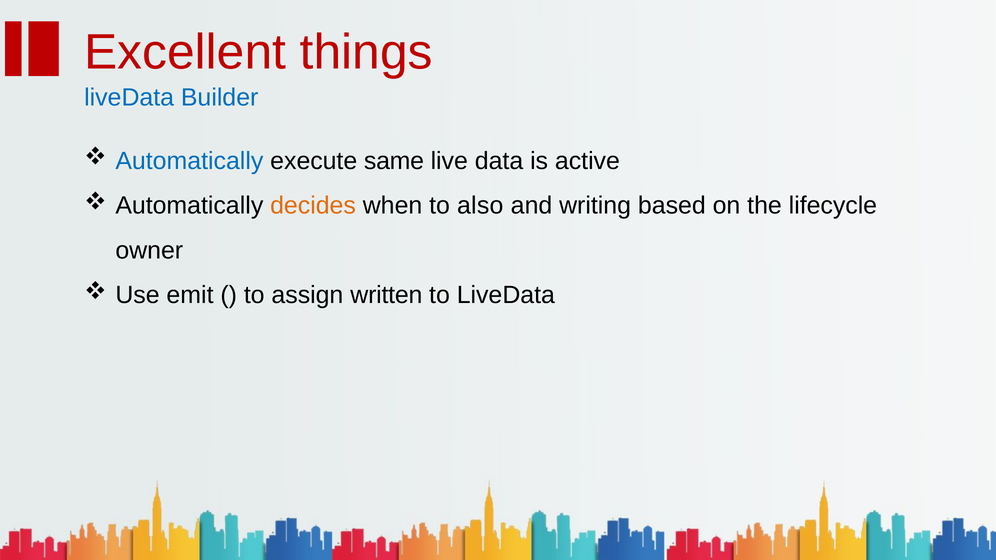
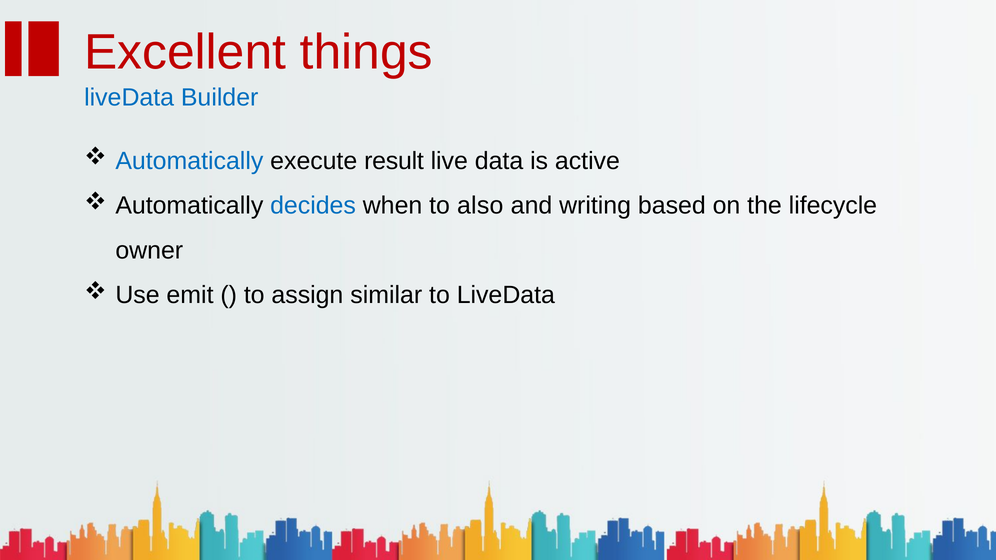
same: same -> result (394, 161)
decides colour: orange -> blue (313, 206)
written: written -> similar (386, 295)
